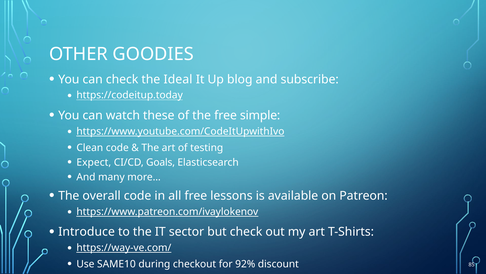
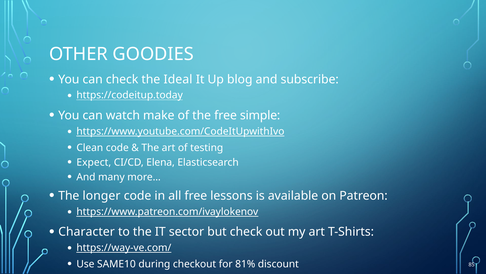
these: these -> make (159, 115)
Goals: Goals -> Elena (161, 162)
overall: overall -> longer (102, 195)
Introduce: Introduce -> Character (87, 231)
92%: 92% -> 81% (245, 264)
